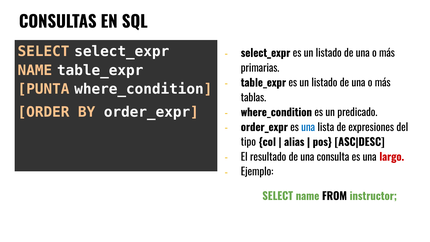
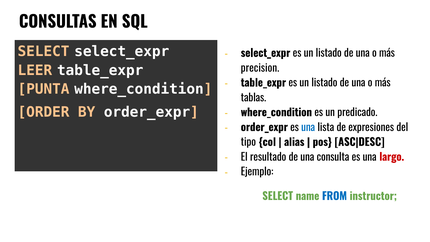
NAME: NAME -> LEER (35, 70)
primarias: primarias -> precision (260, 68)
FROM colour: black -> blue (334, 196)
